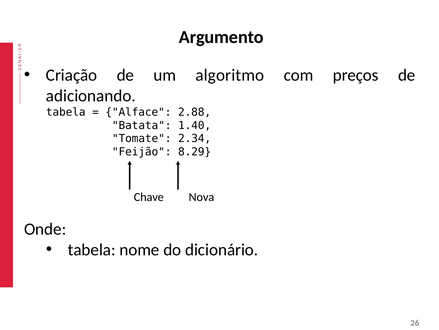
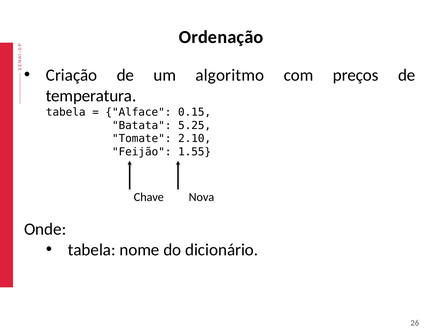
Argumento: Argumento -> Ordenação (221, 37)
adicionando: adicionando -> temperatura (91, 96)
2.88: 2.88 -> 0.15 (195, 112)
1.40: 1.40 -> 5.25 (195, 125)
2.34: 2.34 -> 2.10 (195, 138)
8.29: 8.29 -> 1.55 (195, 152)
